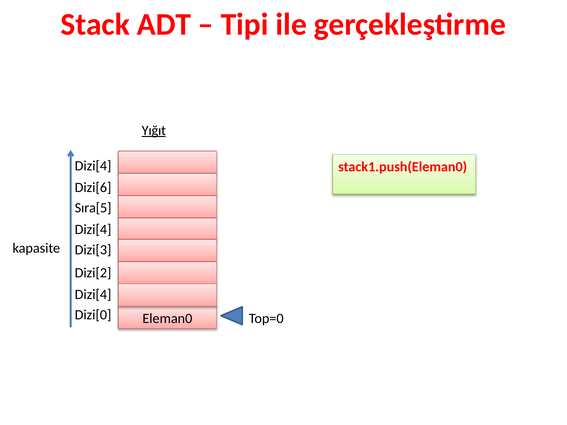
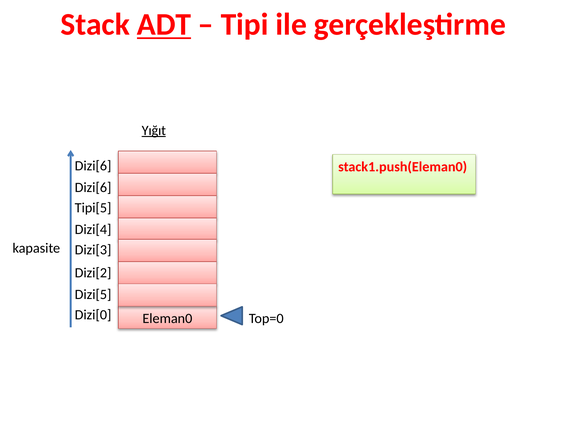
ADT underline: none -> present (164, 25)
Dizi[4: Dizi[4 -> Dizi[6 (93, 166)
Sıra[5: Sıra[5 -> Tipi[5 (93, 208)
Dizi[4: Dizi[4 -> Dizi[5 (93, 295)
